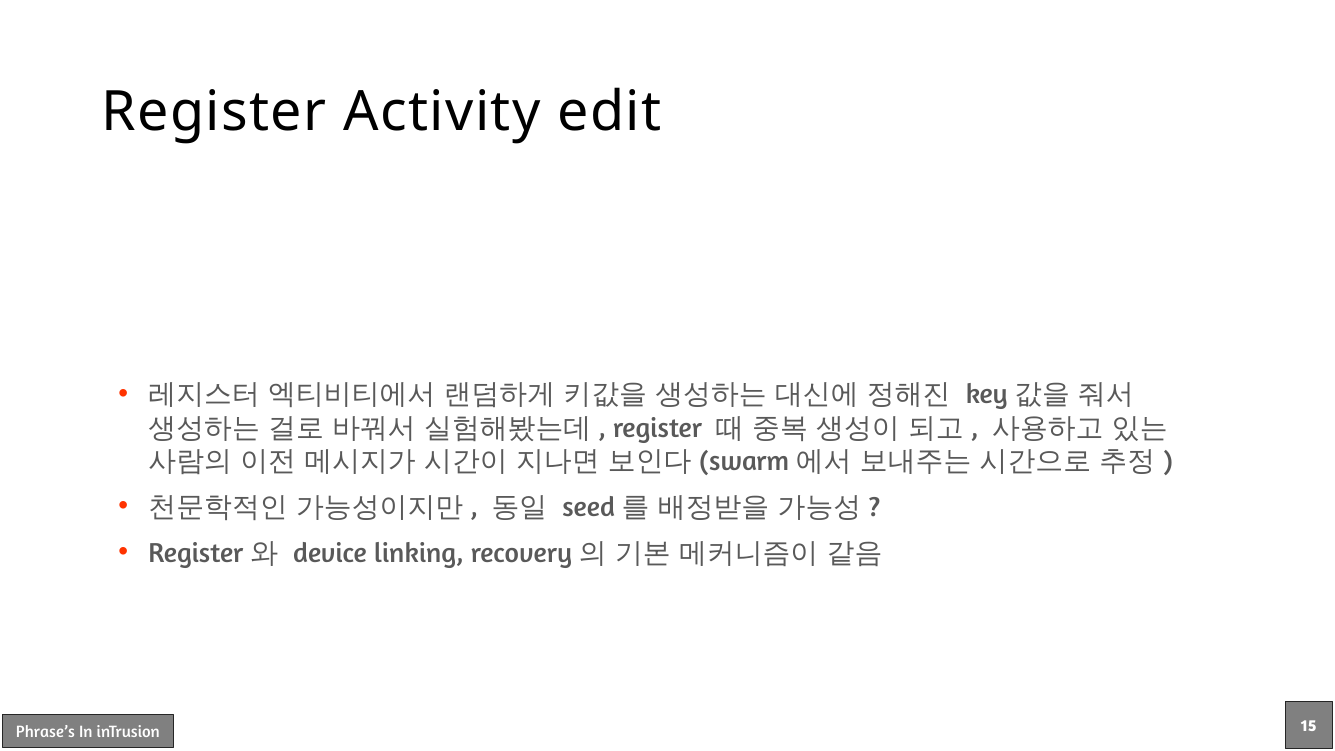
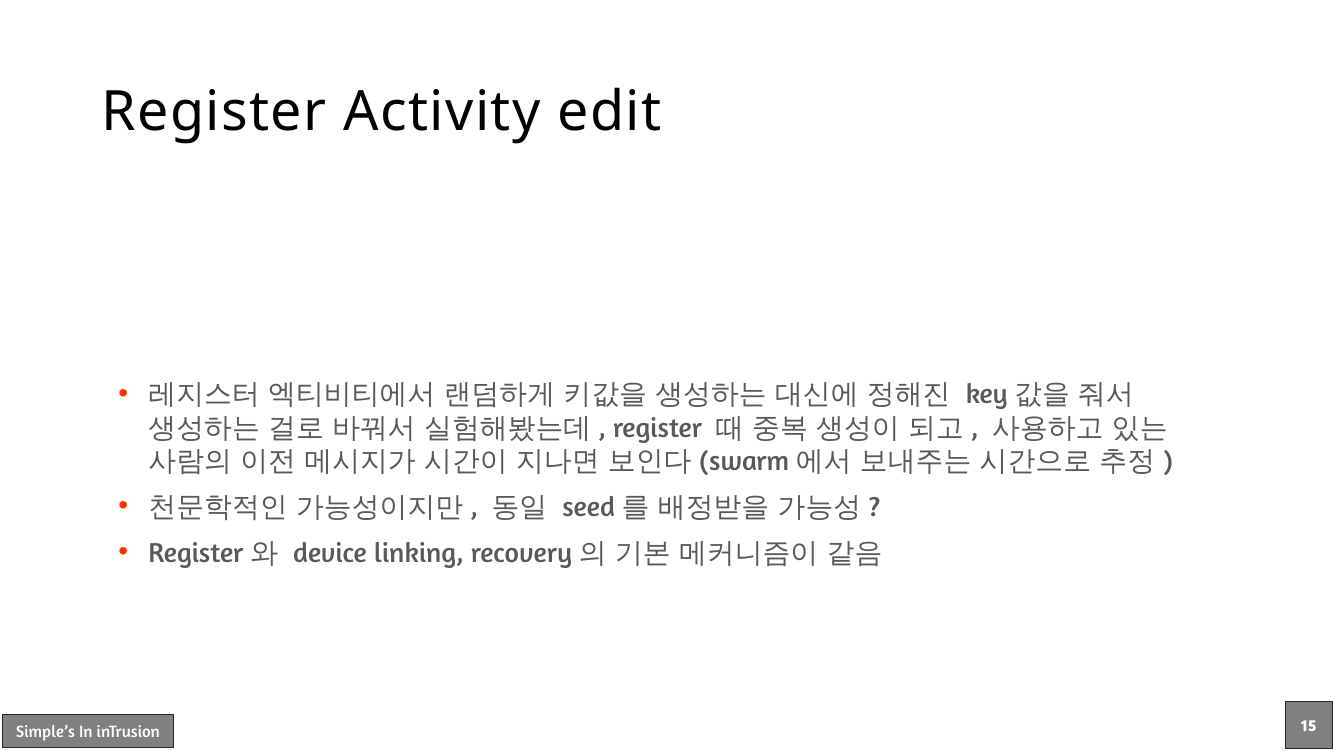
Phrase’s: Phrase’s -> Simple’s (45, 732)
